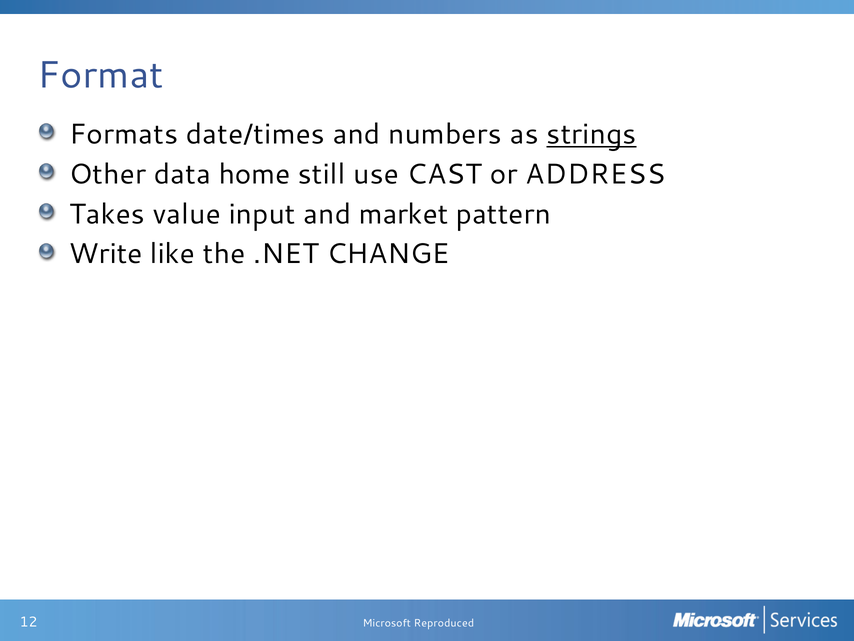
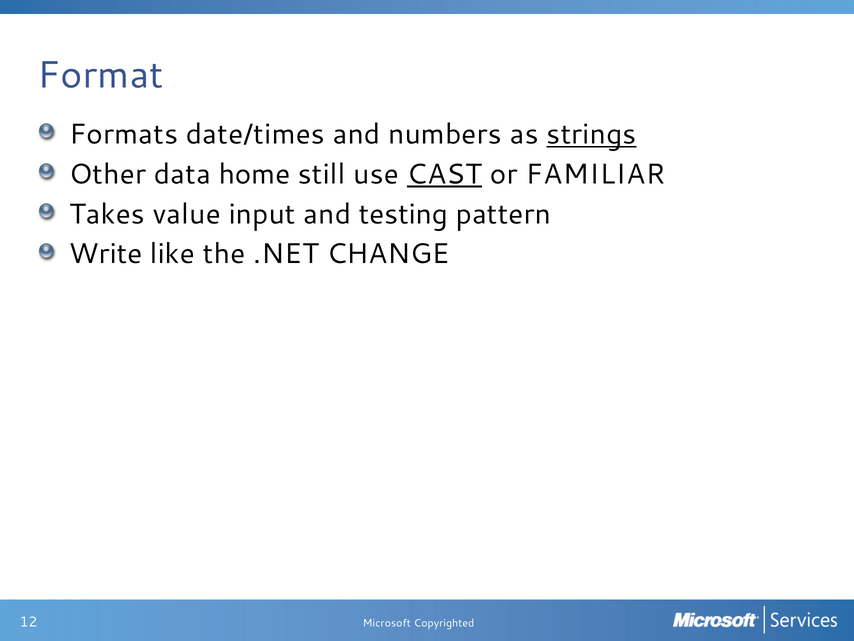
CAST underline: none -> present (444, 174)
ADDRESS: ADDRESS -> FAMILIAR (596, 174)
market: market -> testing (404, 214)
Reproduced: Reproduced -> Copyrighted (444, 623)
